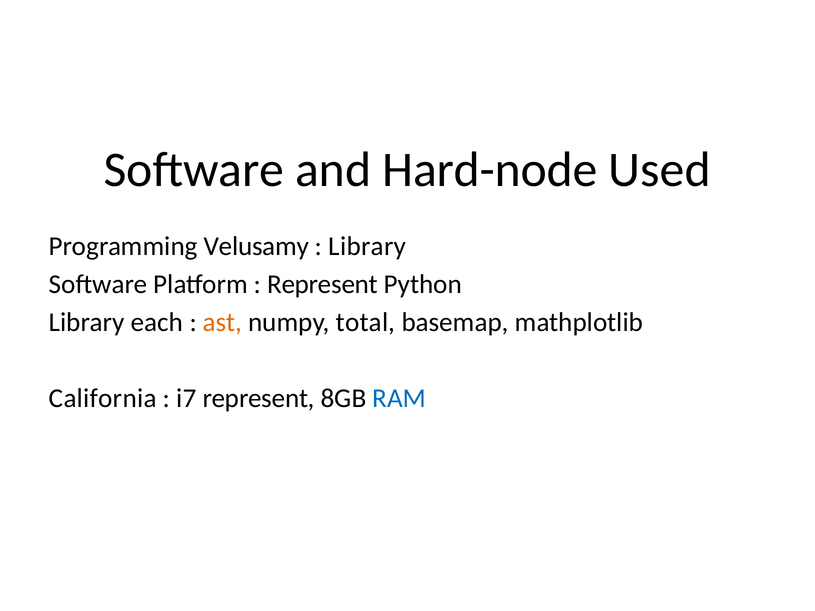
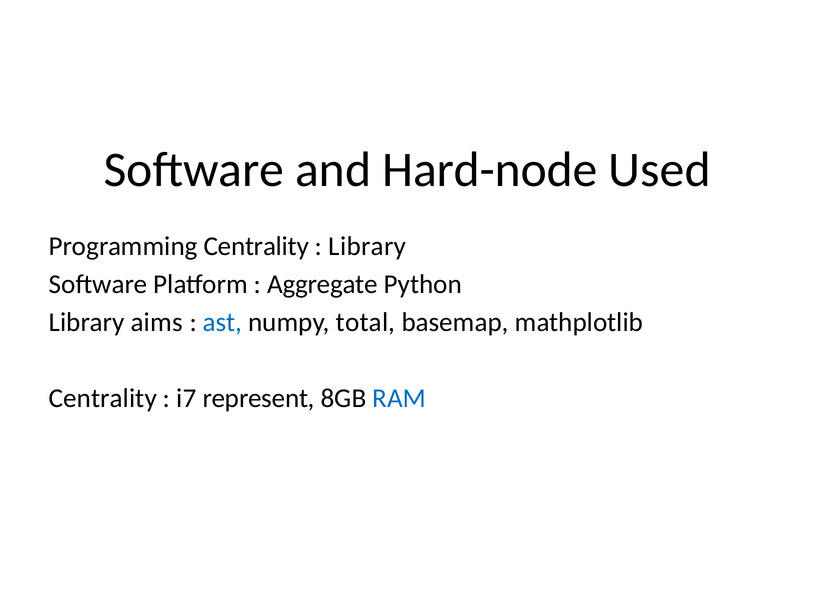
Programming Velusamy: Velusamy -> Centrality (256, 246)
Represent: Represent -> Aggregate (323, 284)
each: each -> aims (157, 322)
ast colour: orange -> blue (222, 322)
California: California -> Centrality (103, 398)
